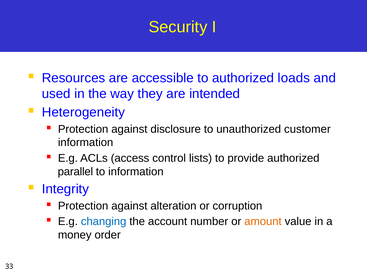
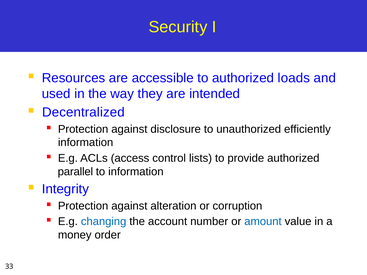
Heterogeneity: Heterogeneity -> Decentralized (83, 112)
customer: customer -> efficiently (307, 129)
amount colour: orange -> blue (263, 222)
